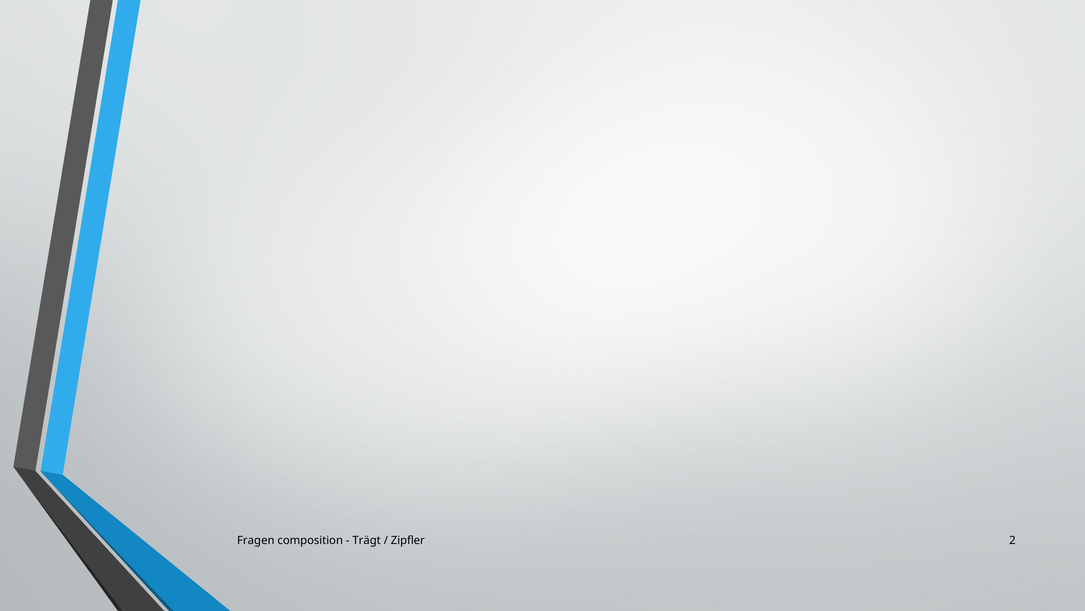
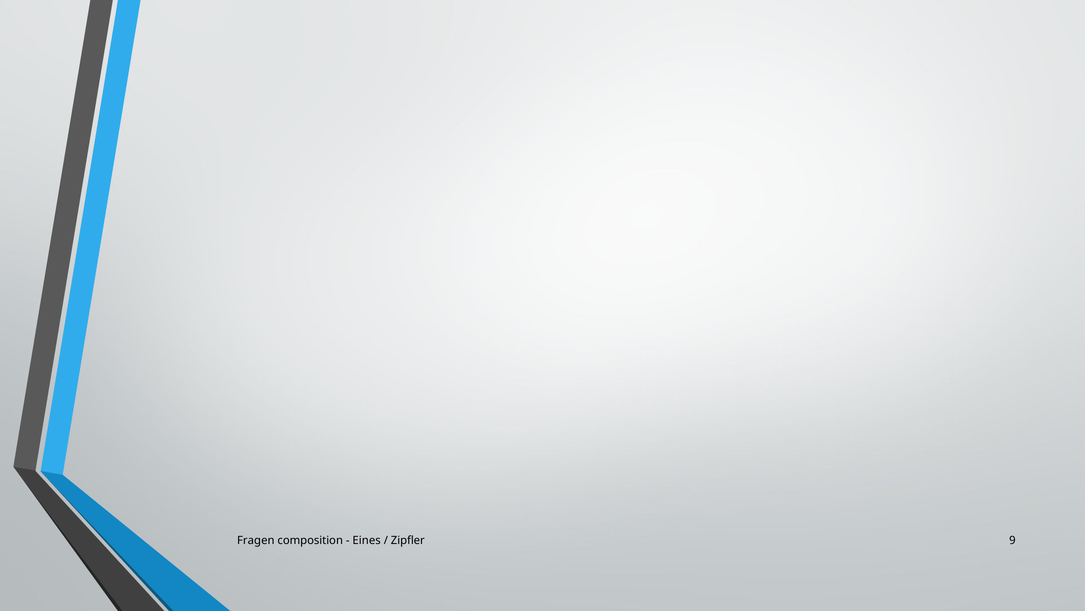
Trägt: Trägt -> Eines (367, 540)
2: 2 -> 9 (1012, 540)
